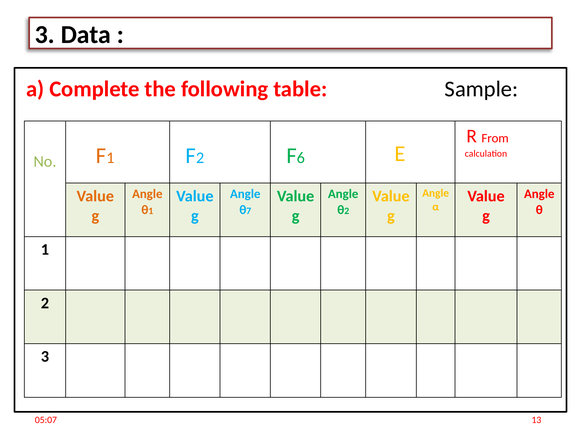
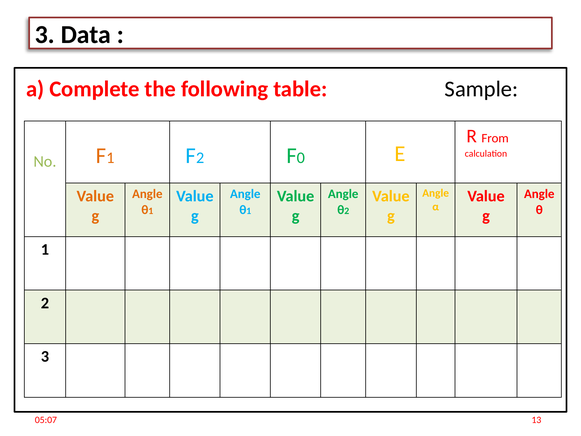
6: 6 -> 0 (301, 158)
7: 7 -> 1 (249, 211)
